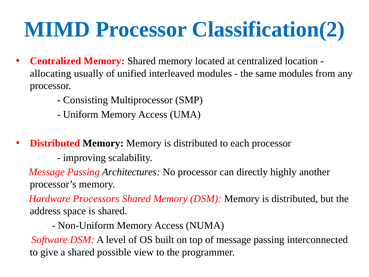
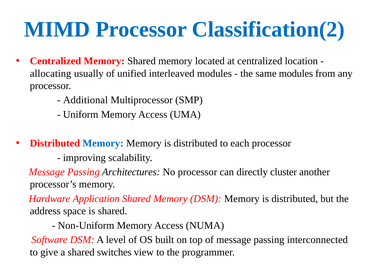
Consisting: Consisting -> Additional (86, 100)
Memory colour: black -> blue (103, 143)
highly: highly -> cluster (284, 172)
Processors: Processors -> Application (96, 199)
possible: possible -> switches (114, 252)
